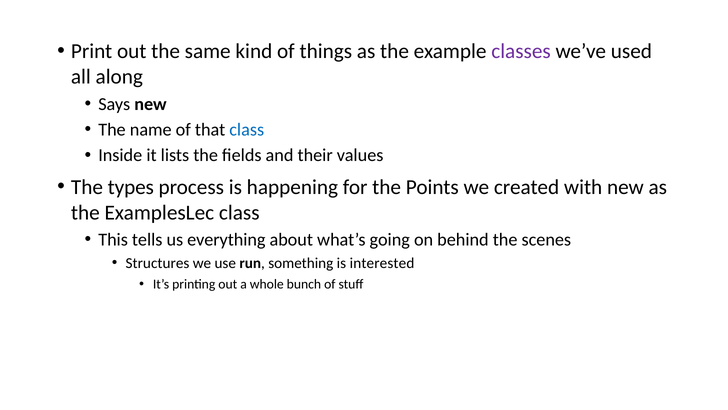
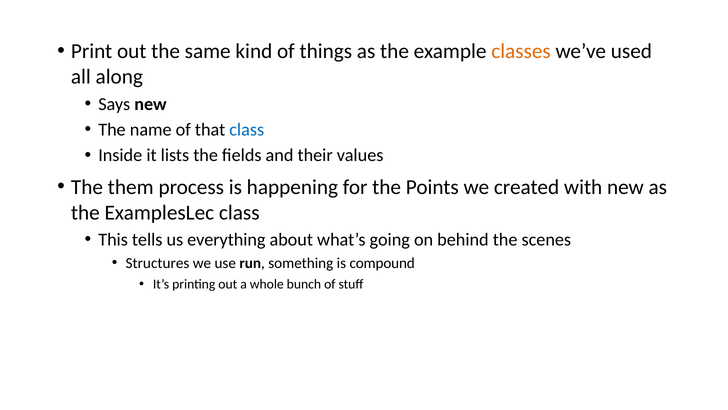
classes colour: purple -> orange (521, 51)
types: types -> them (131, 187)
interested: interested -> compound (382, 263)
